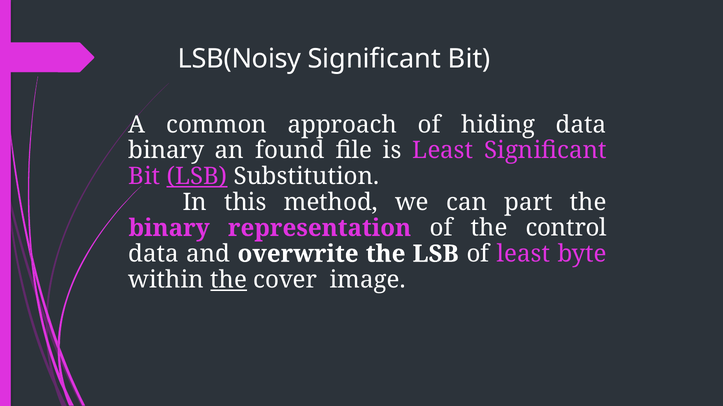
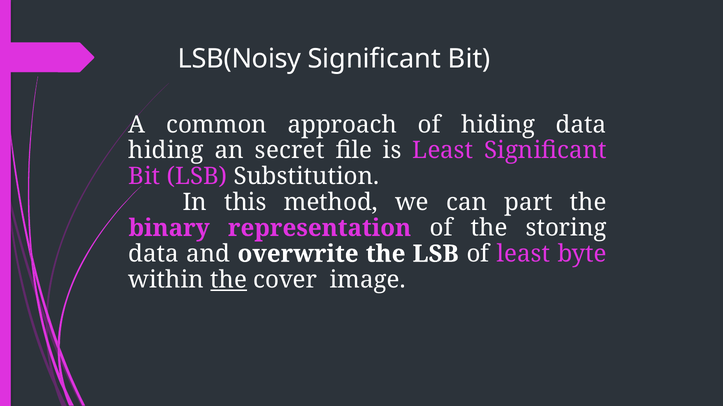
binary: binary -> hiding (166, 151)
found: found -> secret (290, 151)
LSB underline: present -> none (197, 177)
control: control -> storing (566, 228)
